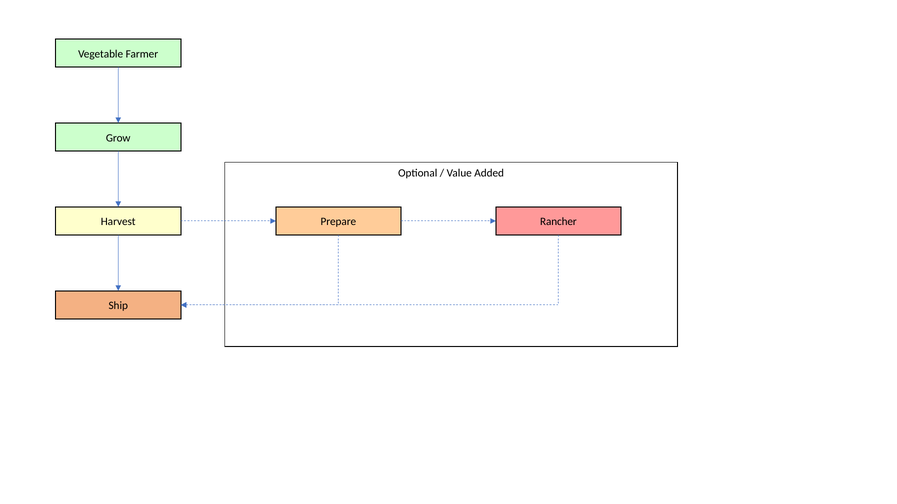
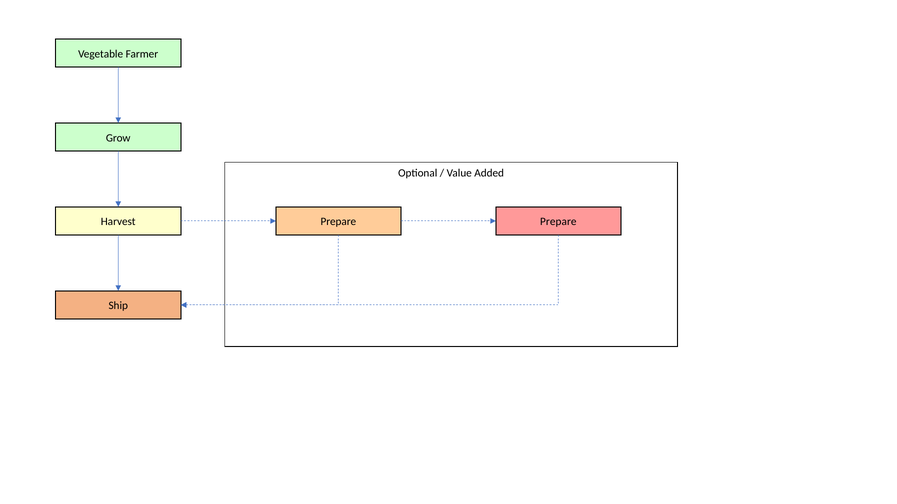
Prepare Rancher: Rancher -> Prepare (558, 222)
